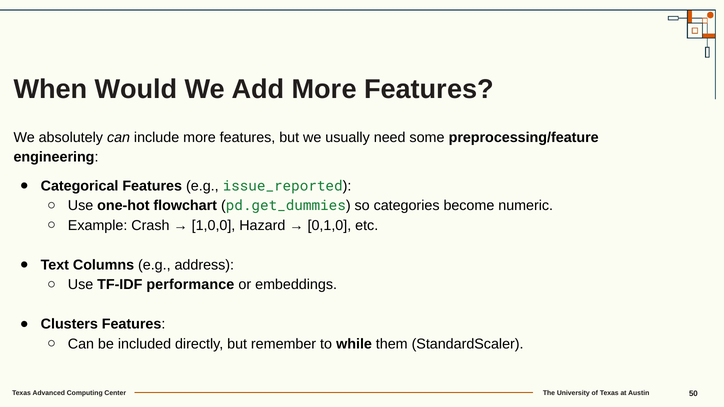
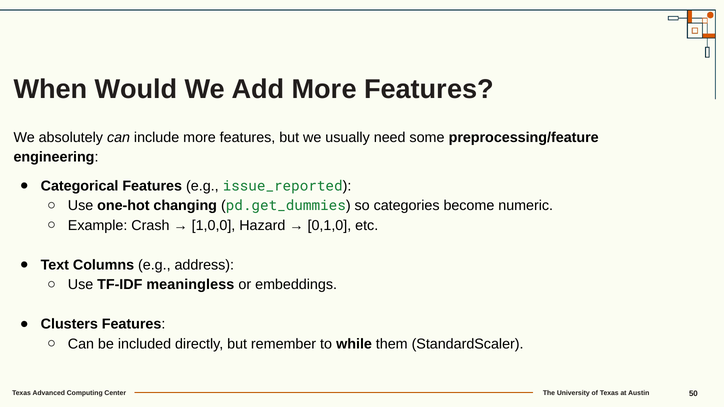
flowchart: flowchart -> changing (185, 206)
performance: performance -> meaningless (190, 285)
